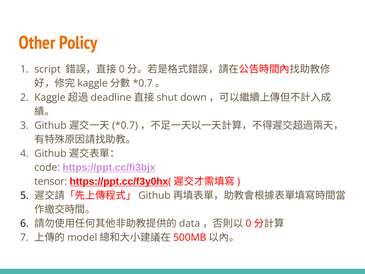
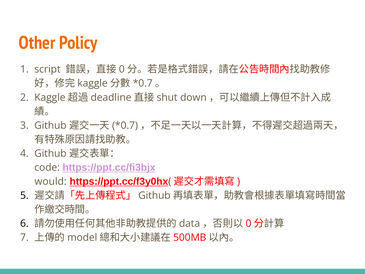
tensor: tensor -> would (51, 181)
